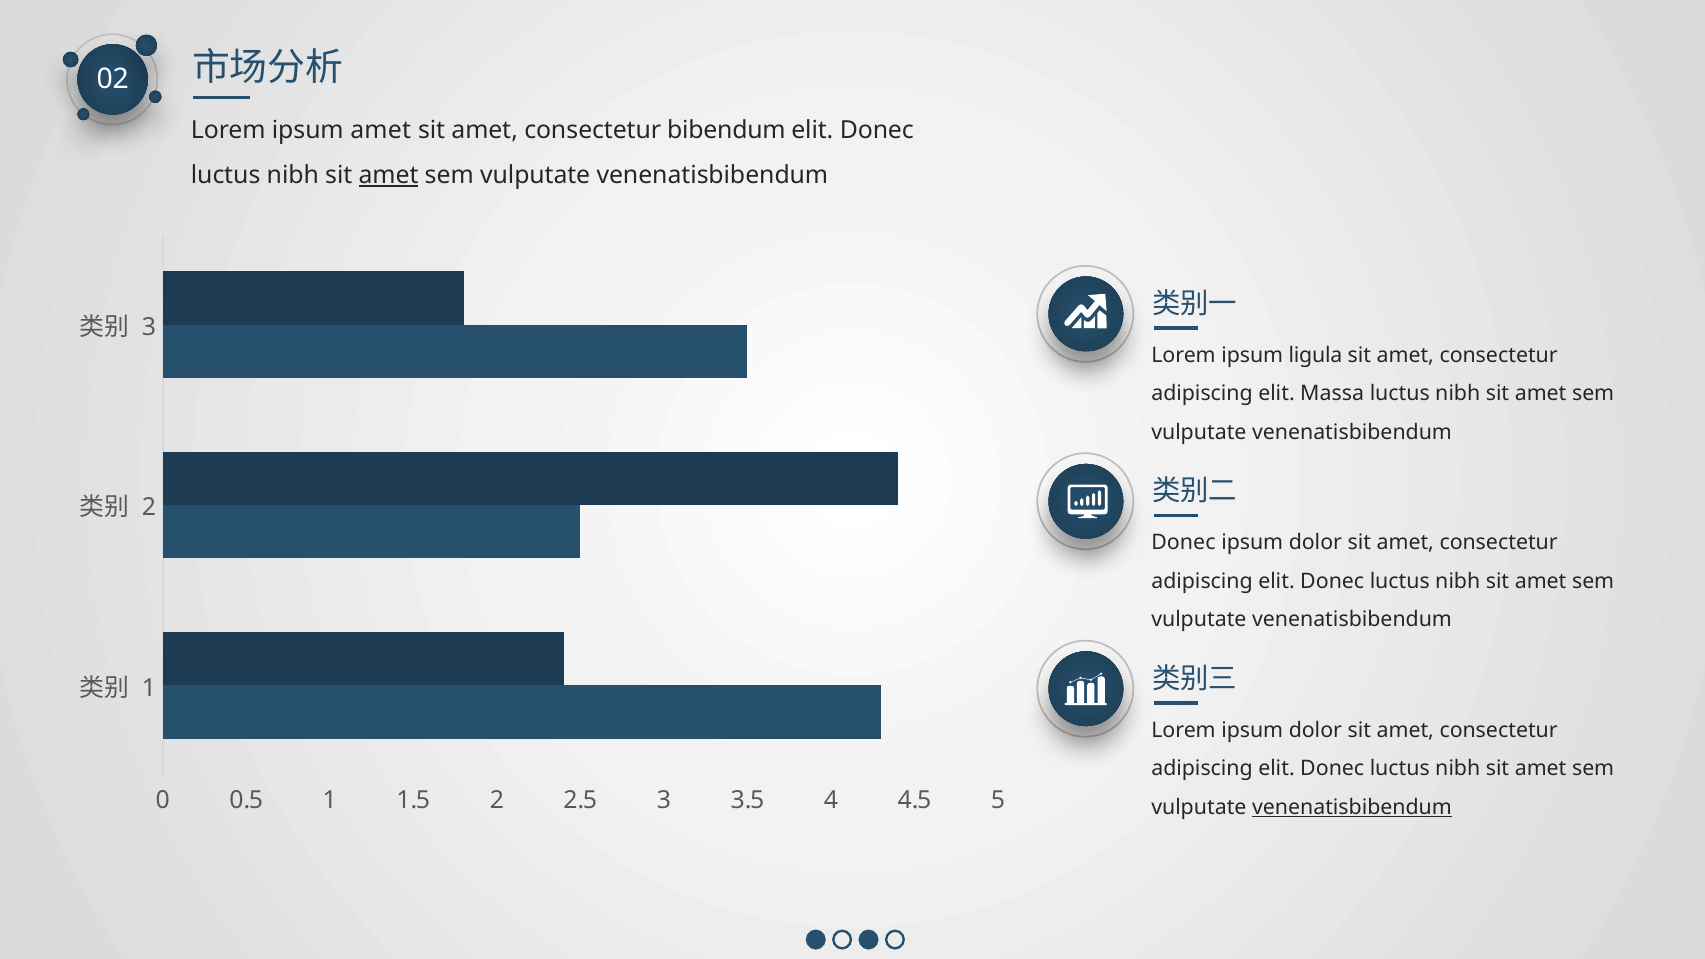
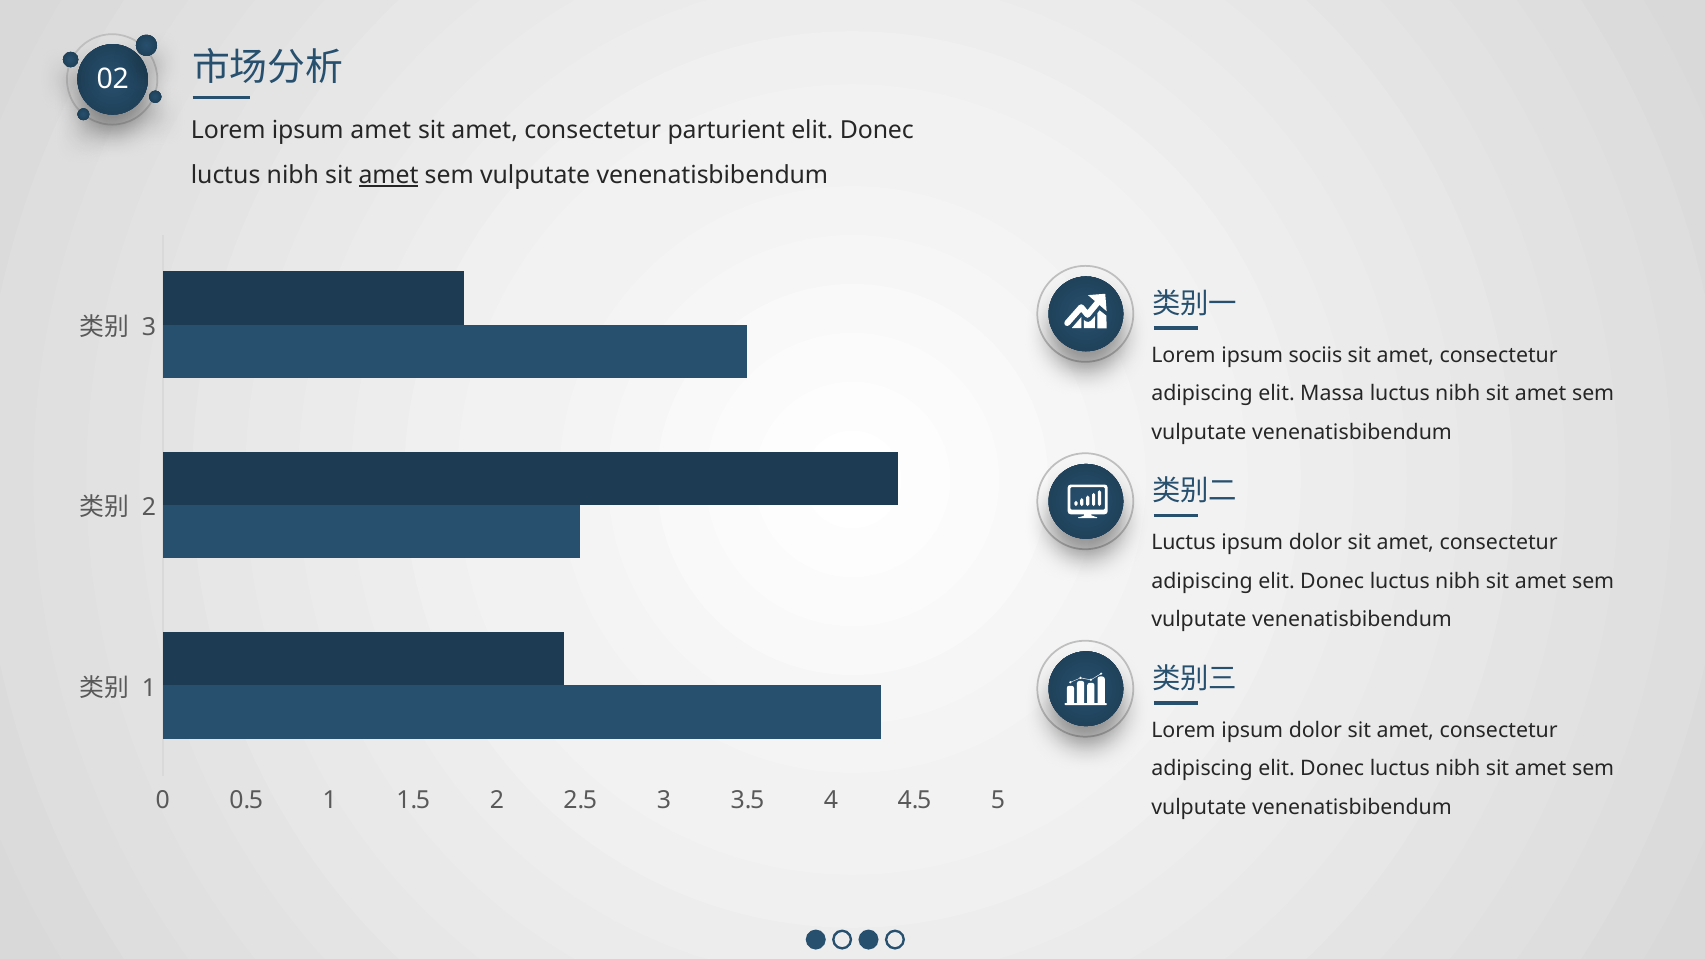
bibendum: bibendum -> parturient (726, 130)
ligula: ligula -> sociis (1315, 355)
Donec: Donec -> Luctus (1184, 543)
venenatisbibendum underline: present -> none (1352, 807)
